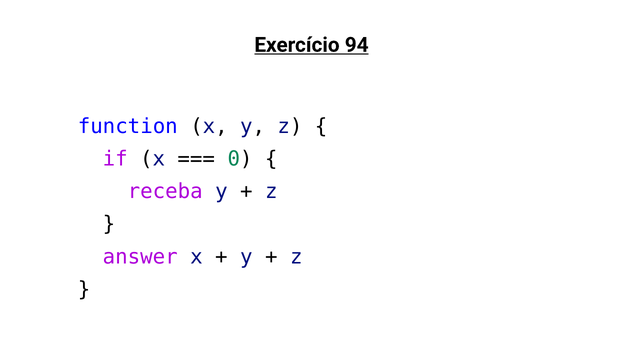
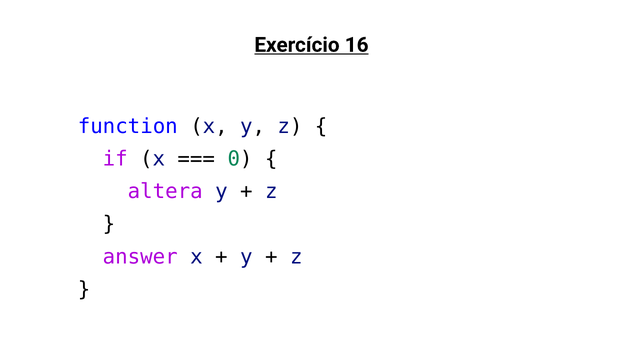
94: 94 -> 16 (357, 45)
receba: receba -> altera (165, 192)
